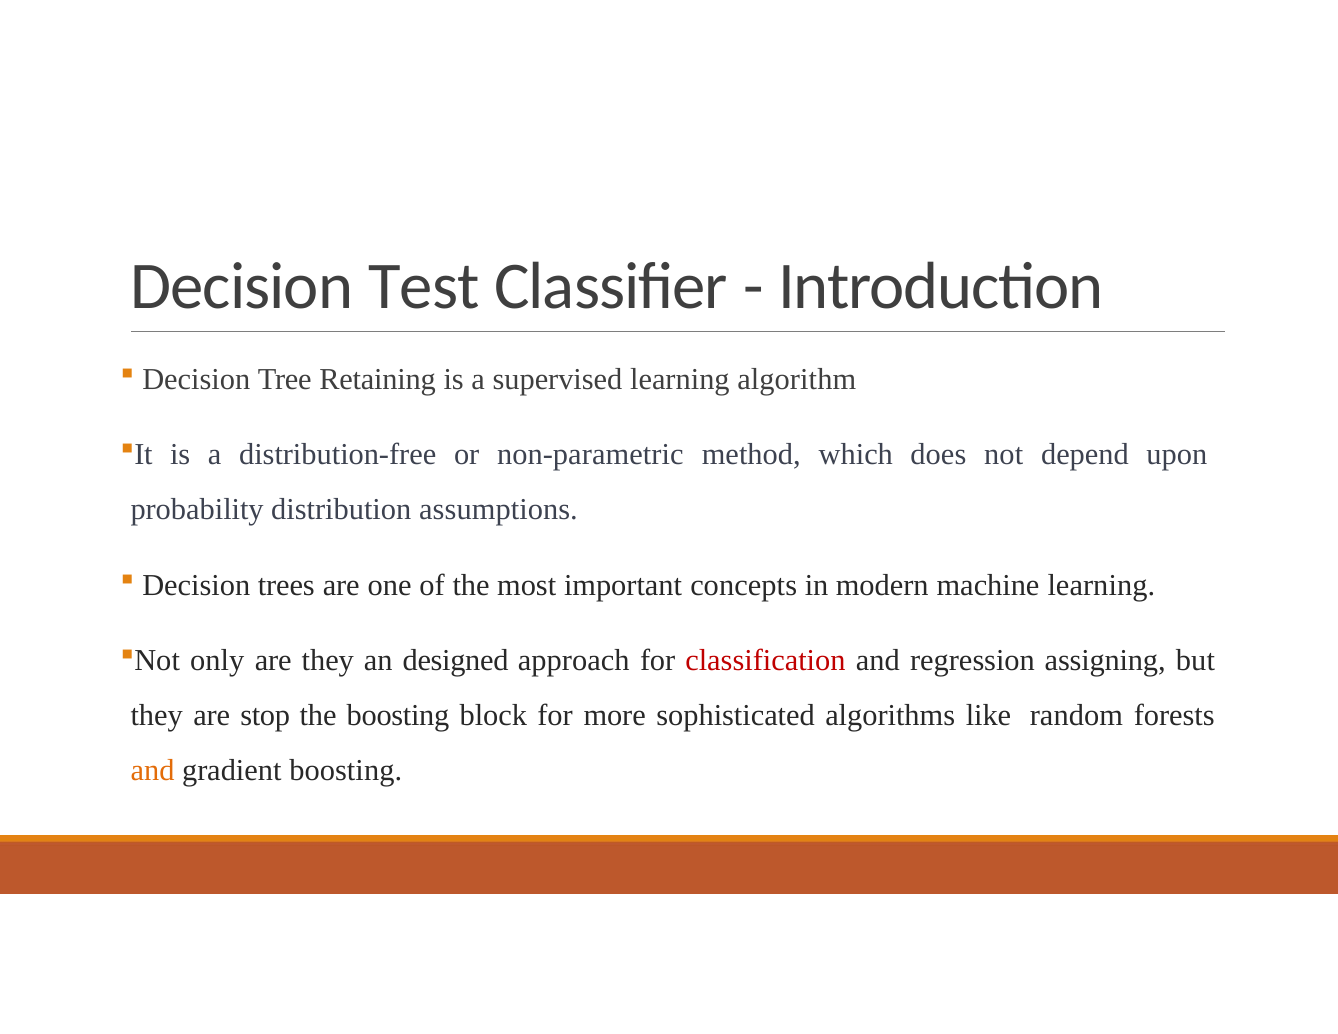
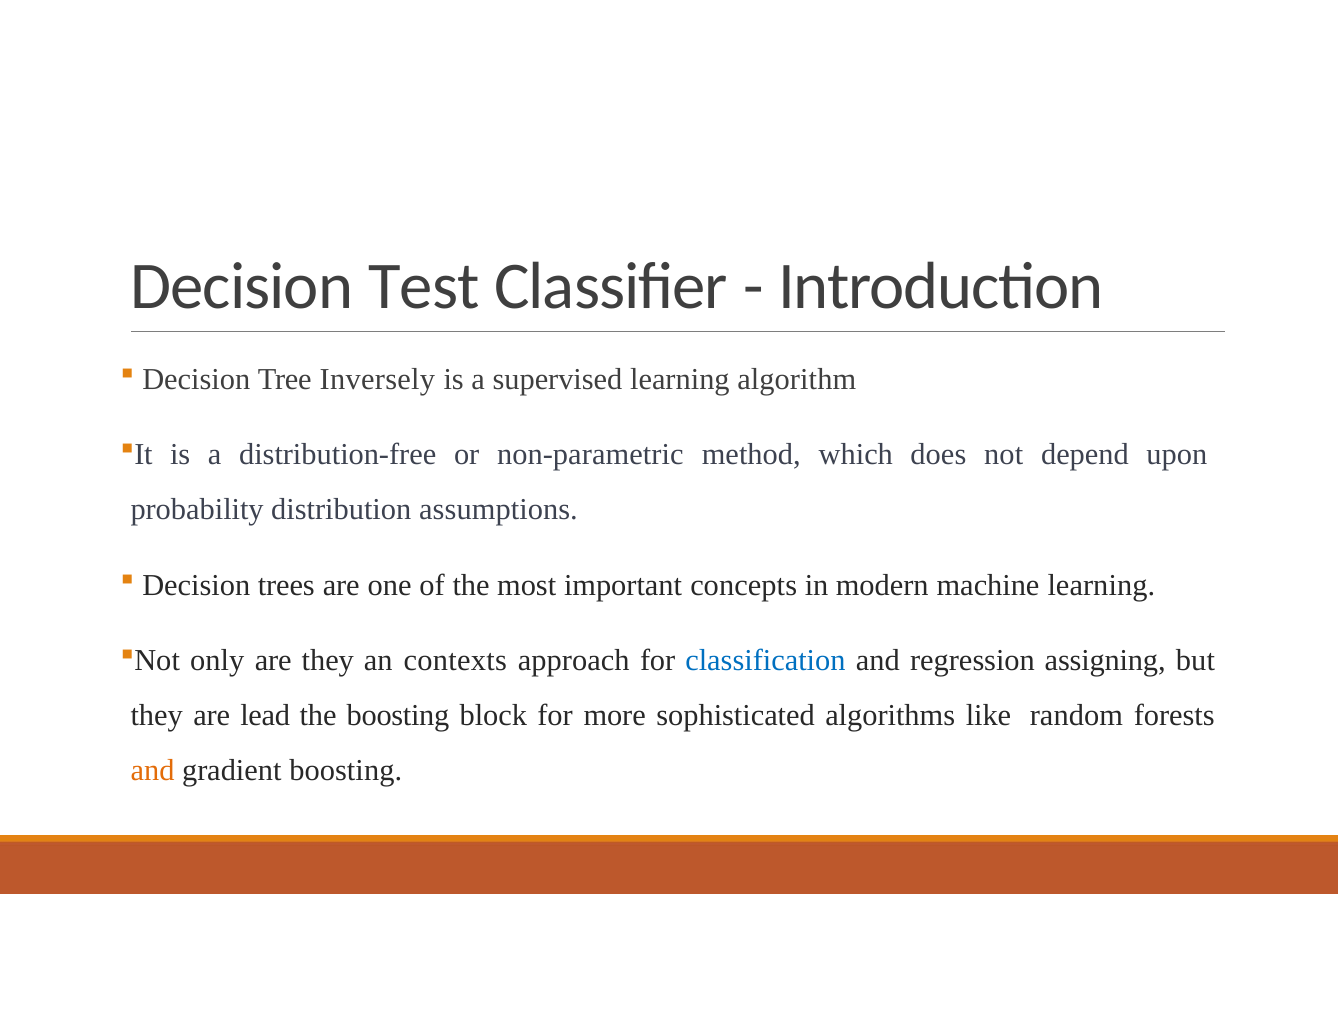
Retaining: Retaining -> Inversely (377, 380)
designed: designed -> contexts (455, 660)
classification colour: red -> blue (765, 660)
stop: stop -> lead (265, 715)
